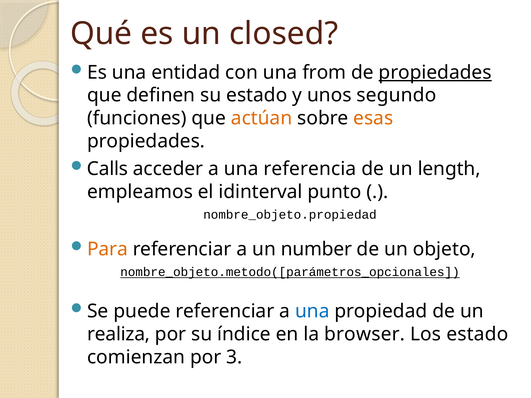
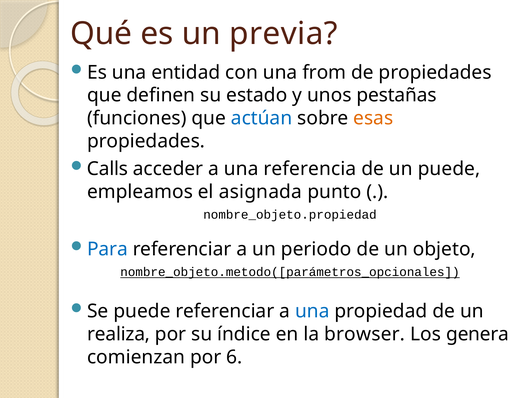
closed: closed -> previa (283, 34)
propiedades underline: present -> none (435, 72)
segundo: segundo -> pestañas (397, 95)
actúan colour: orange -> blue (262, 118)
un length: length -> puede (449, 169)
idinterval: idinterval -> asignada (260, 192)
Para colour: orange -> blue (107, 249)
number: number -> periodo (316, 249)
Los estado: estado -> genera (478, 334)
3: 3 -> 6 (234, 357)
